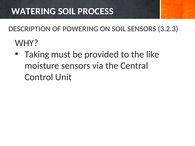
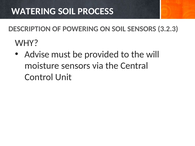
Taking: Taking -> Advise (37, 54)
like: like -> will (153, 54)
